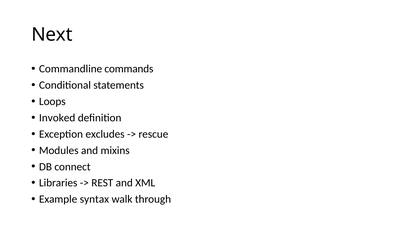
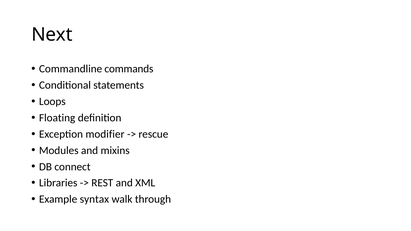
Invoked: Invoked -> Floating (57, 118)
excludes: excludes -> modifier (105, 134)
